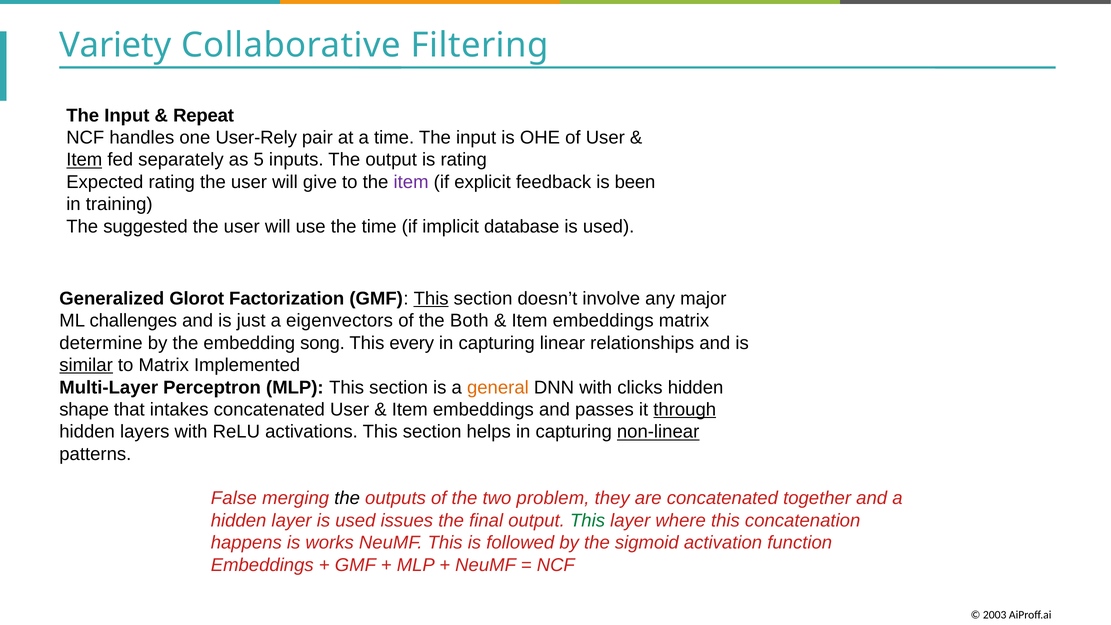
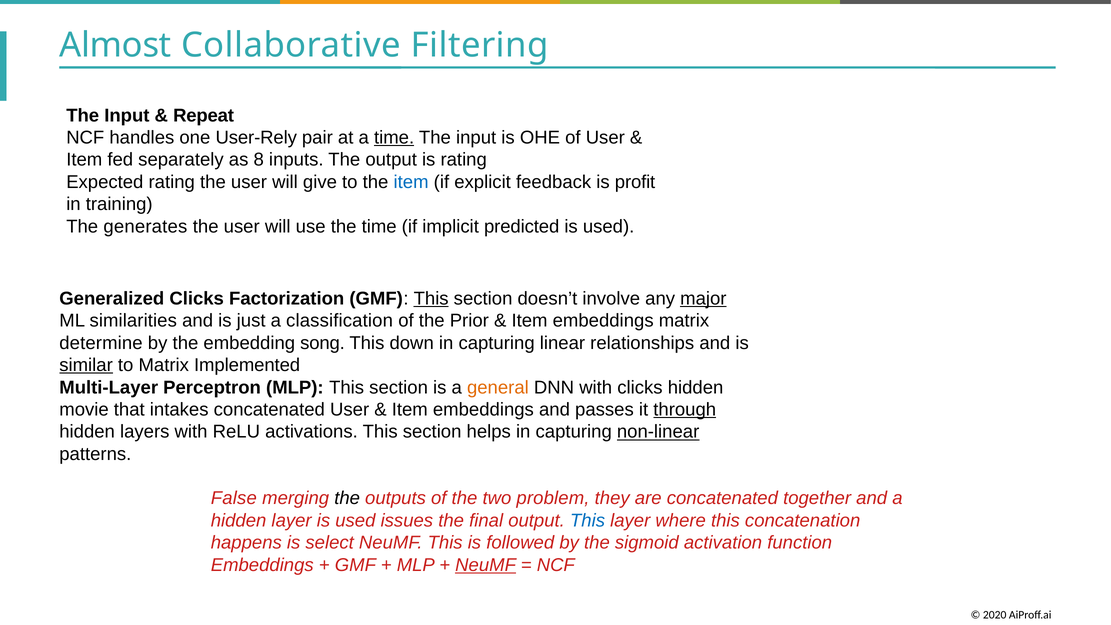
Variety: Variety -> Almost (115, 45)
time underline: none -> present (394, 138)
Item underline: present -> none (84, 160)
5: 5 -> 8 (259, 160)
item colour: purple -> blue (411, 182)
been: been -> profit (635, 182)
suggested: suggested -> generates (145, 227)
database: database -> predicted (522, 227)
Generalized Glorot: Glorot -> Clicks (197, 298)
major underline: none -> present (703, 298)
challenges: challenges -> similarities (133, 321)
eigenvectors: eigenvectors -> classification (340, 321)
Both: Both -> Prior (469, 321)
every: every -> down (412, 343)
shape: shape -> movie (84, 410)
This colour: green -> blue (588, 521)
works: works -> select (330, 543)
NeuMF underline: none -> present (486, 565)
2003: 2003 -> 2020 (995, 615)
